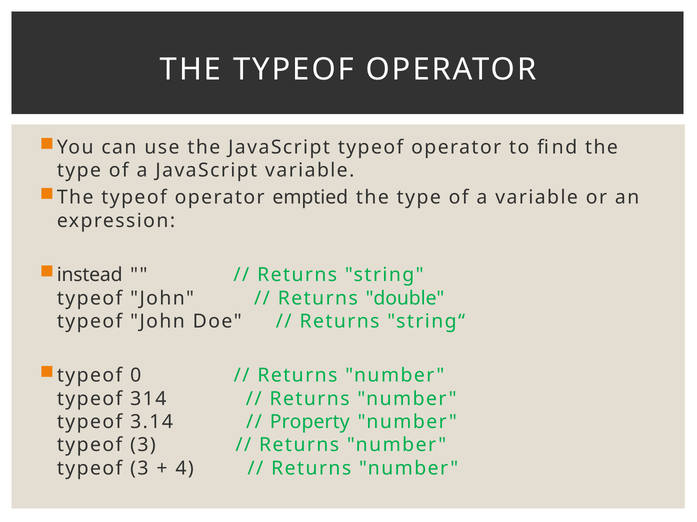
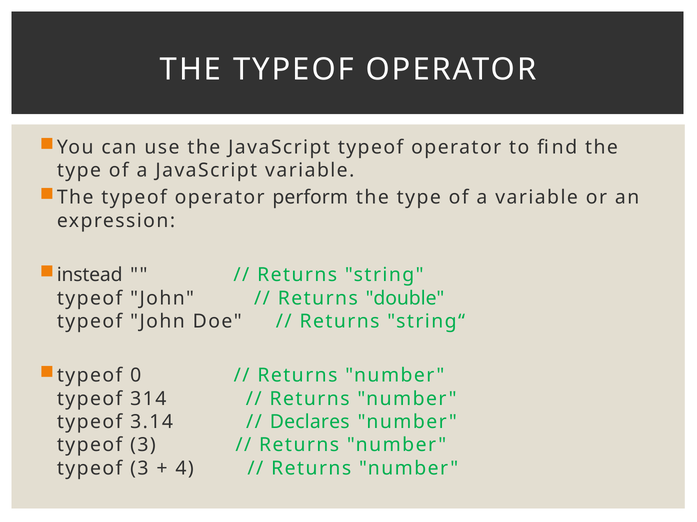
emptied: emptied -> perform (310, 198)
Property: Property -> Declares (310, 423)
